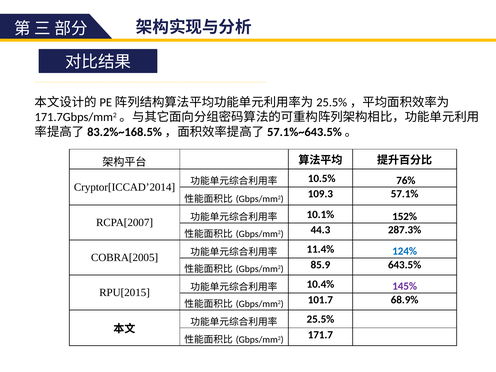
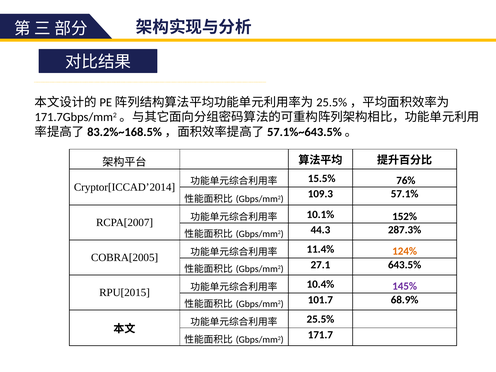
10.5%: 10.5% -> 15.5% (322, 178)
124% colour: blue -> orange (405, 251)
85.9: 85.9 -> 27.1 (320, 265)
